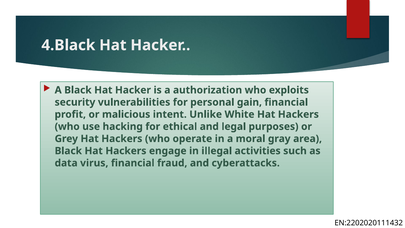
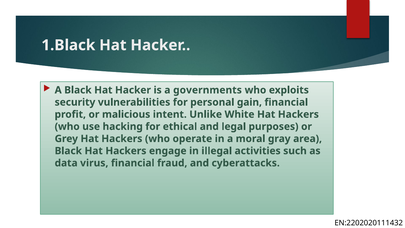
4.Black: 4.Black -> 1.Black (68, 45)
authorization: authorization -> governments (207, 90)
